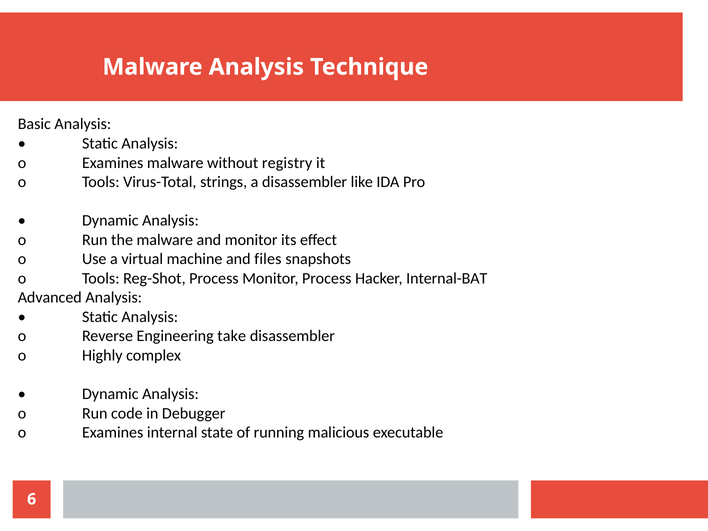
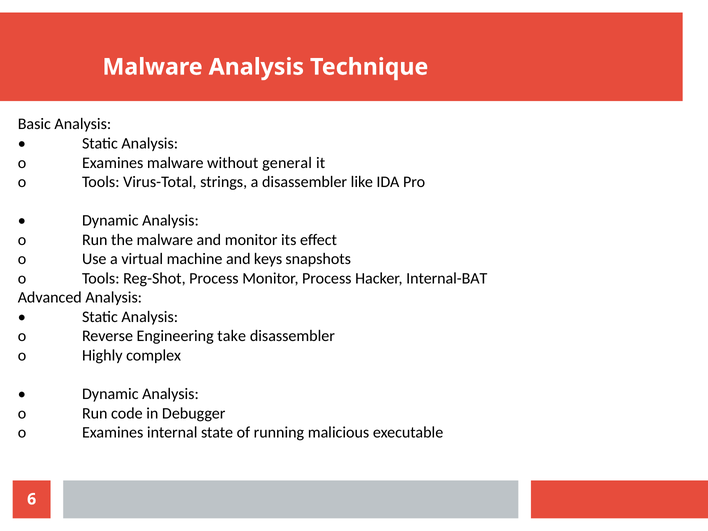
registry: registry -> general (287, 163)
files: files -> keys (268, 259)
